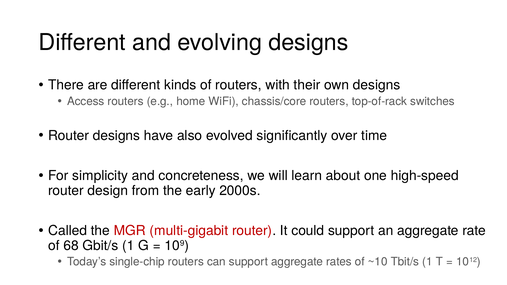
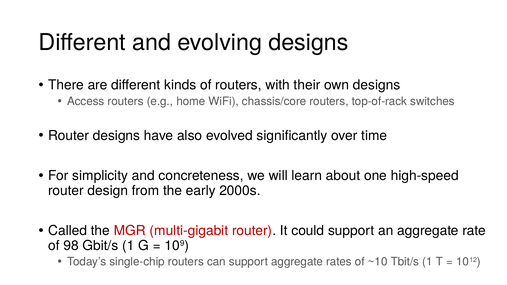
68: 68 -> 98 (71, 246)
